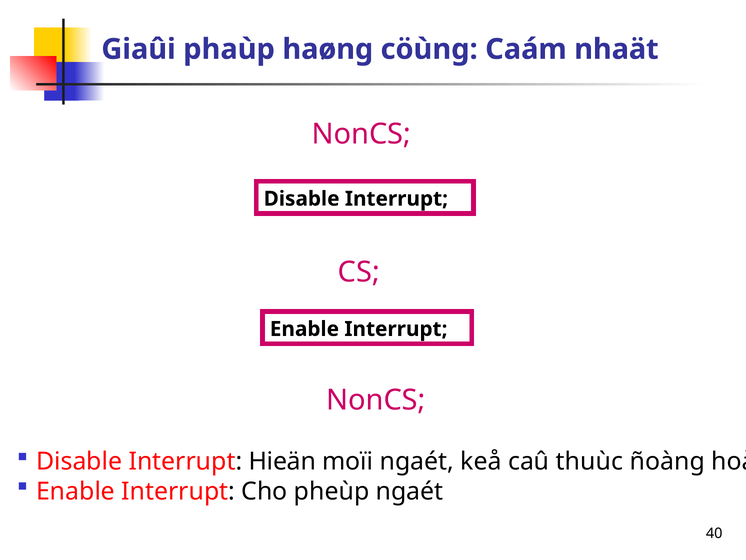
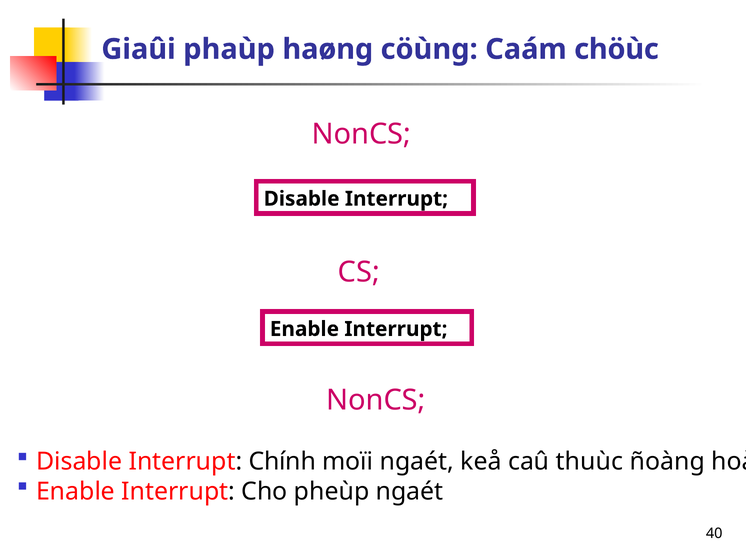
nhaät: nhaät -> chöùc (616, 49)
Hieän: Hieän -> Chính (282, 461)
